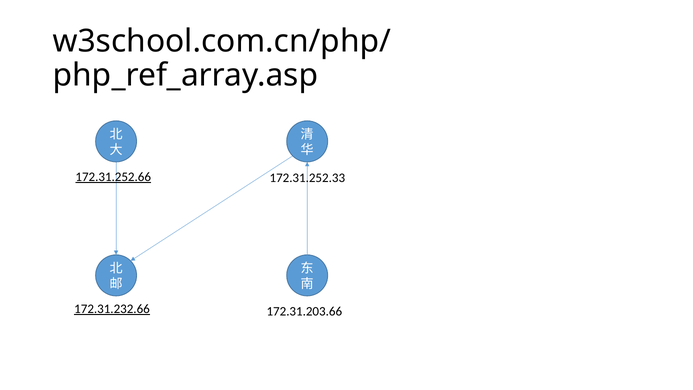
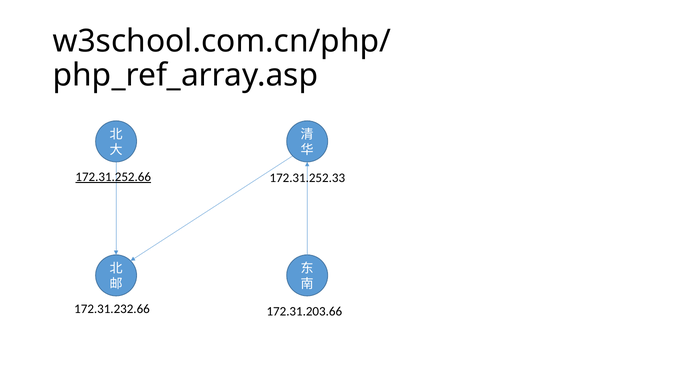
172.31.232.66 underline: present -> none (112, 309)
